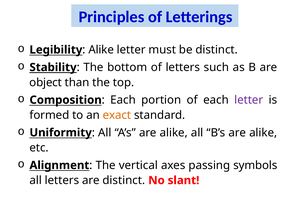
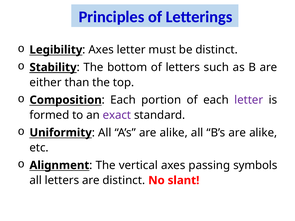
Alike: Alike -> Axes (101, 50)
object: object -> either (46, 83)
exact colour: orange -> purple (117, 115)
